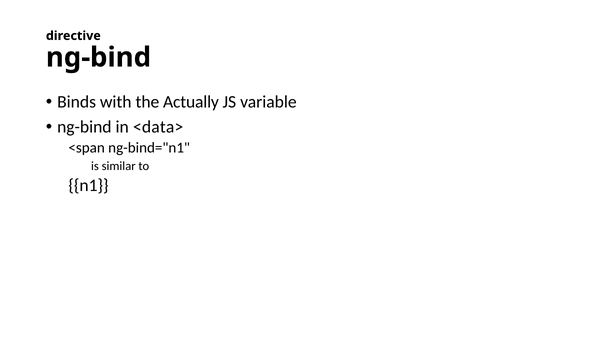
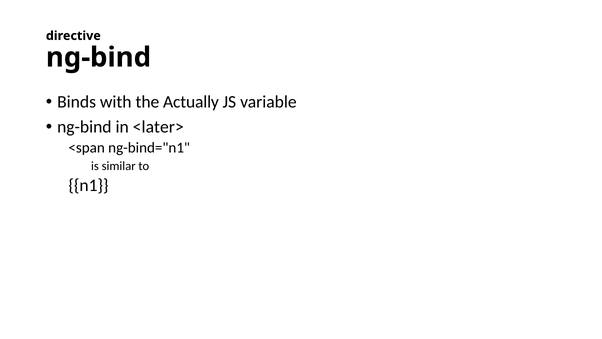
<data>: <data> -> <later> (158, 127)
